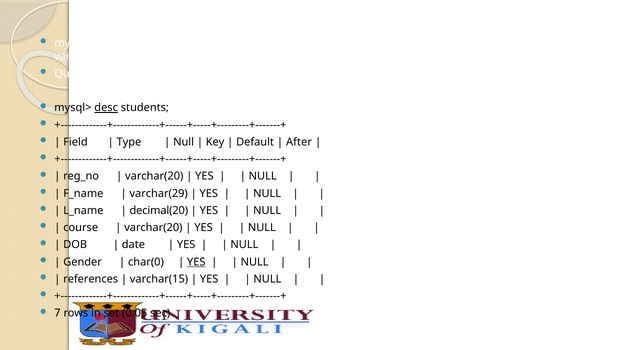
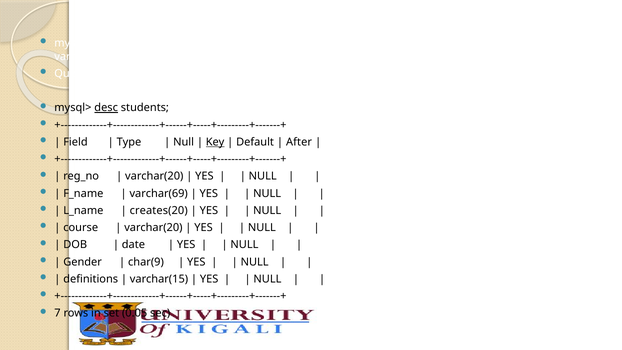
Key underline: none -> present (215, 142)
varchar(29: varchar(29 -> varchar(69 (159, 193)
decimal(20: decimal(20 -> creates(20 (159, 210)
char(0: char(0 -> char(9 (146, 262)
YES underline: present -> none (196, 262)
references: references -> definitions (91, 279)
